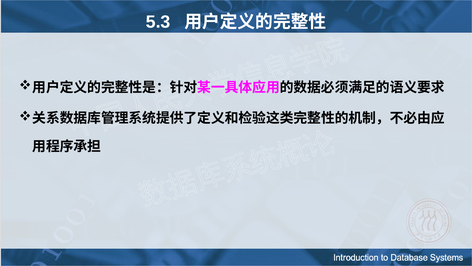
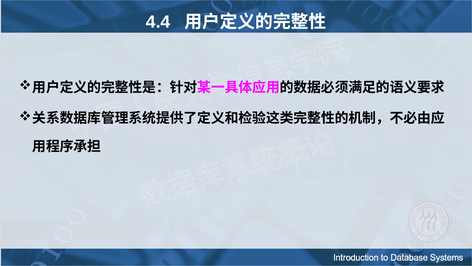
5.3: 5.3 -> 4.4 (158, 22)
